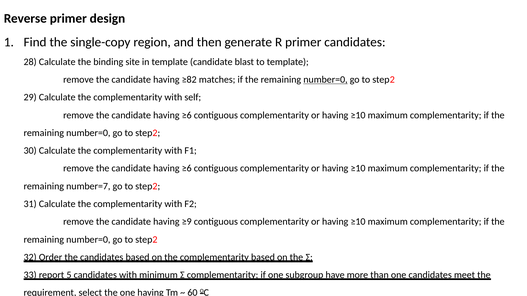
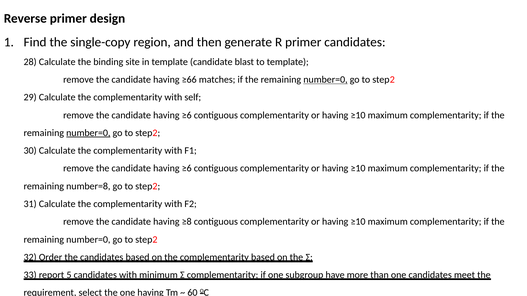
≥82: ≥82 -> ≥66 (189, 80)
number=0 underline: none -> present (88, 133)
number=7: number=7 -> number=8 (88, 186)
≥9: ≥9 -> ≥8 (187, 222)
